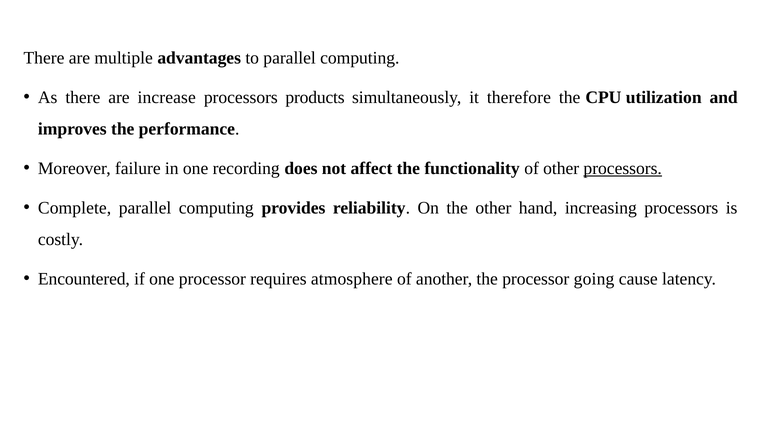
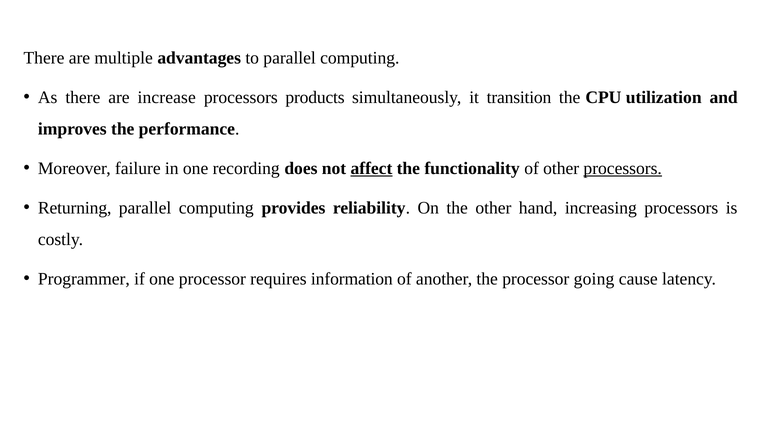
therefore: therefore -> transition (519, 97)
affect underline: none -> present (371, 168)
Complete: Complete -> Returning (75, 208)
Encountered: Encountered -> Programmer (84, 279)
atmosphere: atmosphere -> information (352, 279)
